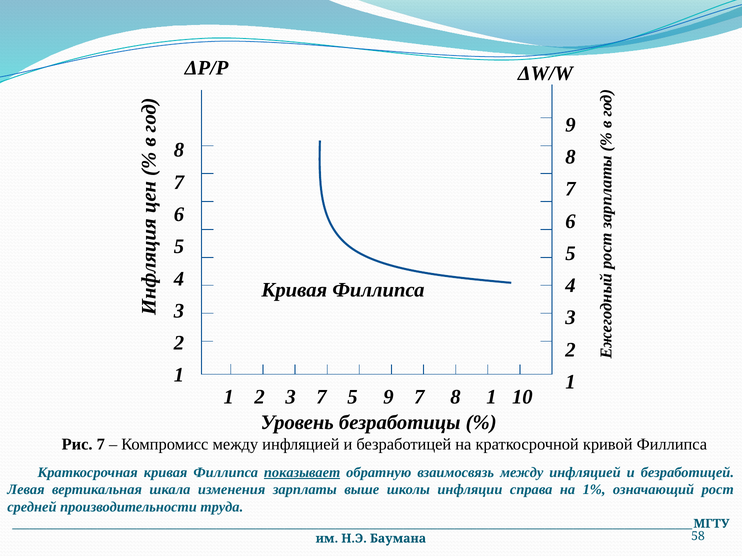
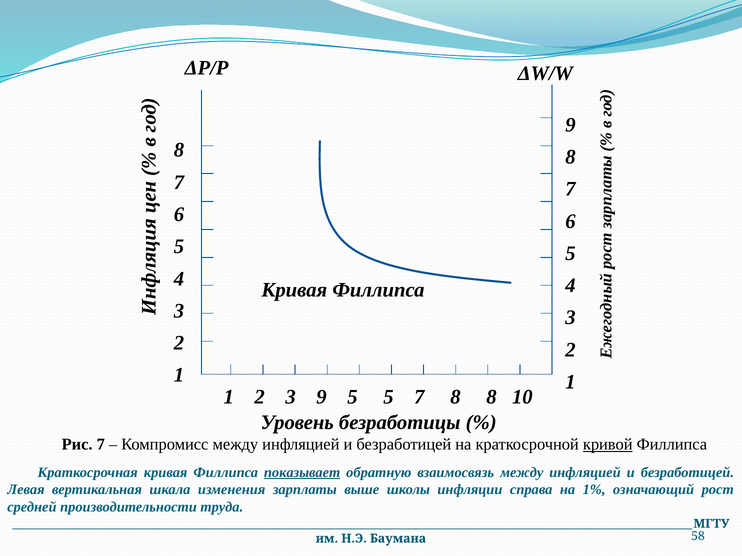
3 7: 7 -> 9 (321, 397)
5 9: 9 -> 5 (388, 397)
8 1: 1 -> 8 (491, 397)
кривой underline: none -> present (608, 445)
